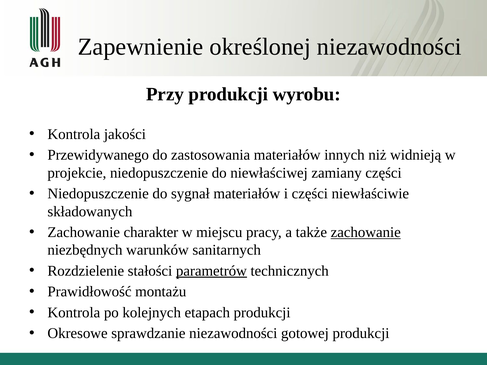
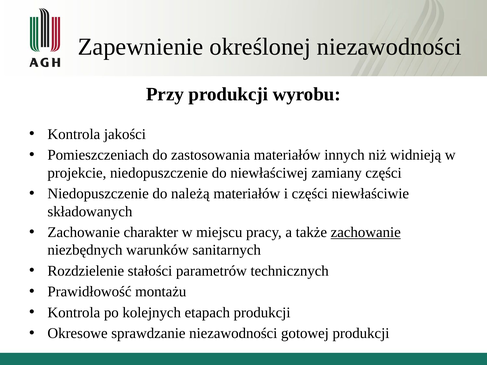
Przewidywanego: Przewidywanego -> Pomieszczeniach (98, 155)
sygnał: sygnał -> należą (190, 194)
parametrów underline: present -> none (211, 271)
